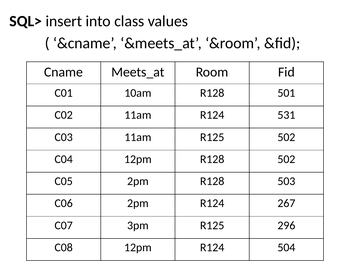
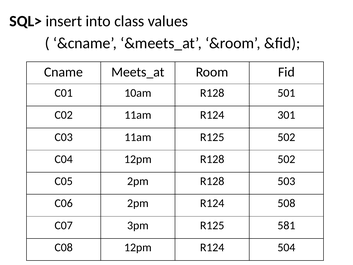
531: 531 -> 301 (286, 115)
267: 267 -> 508 (286, 203)
296: 296 -> 581 (286, 225)
